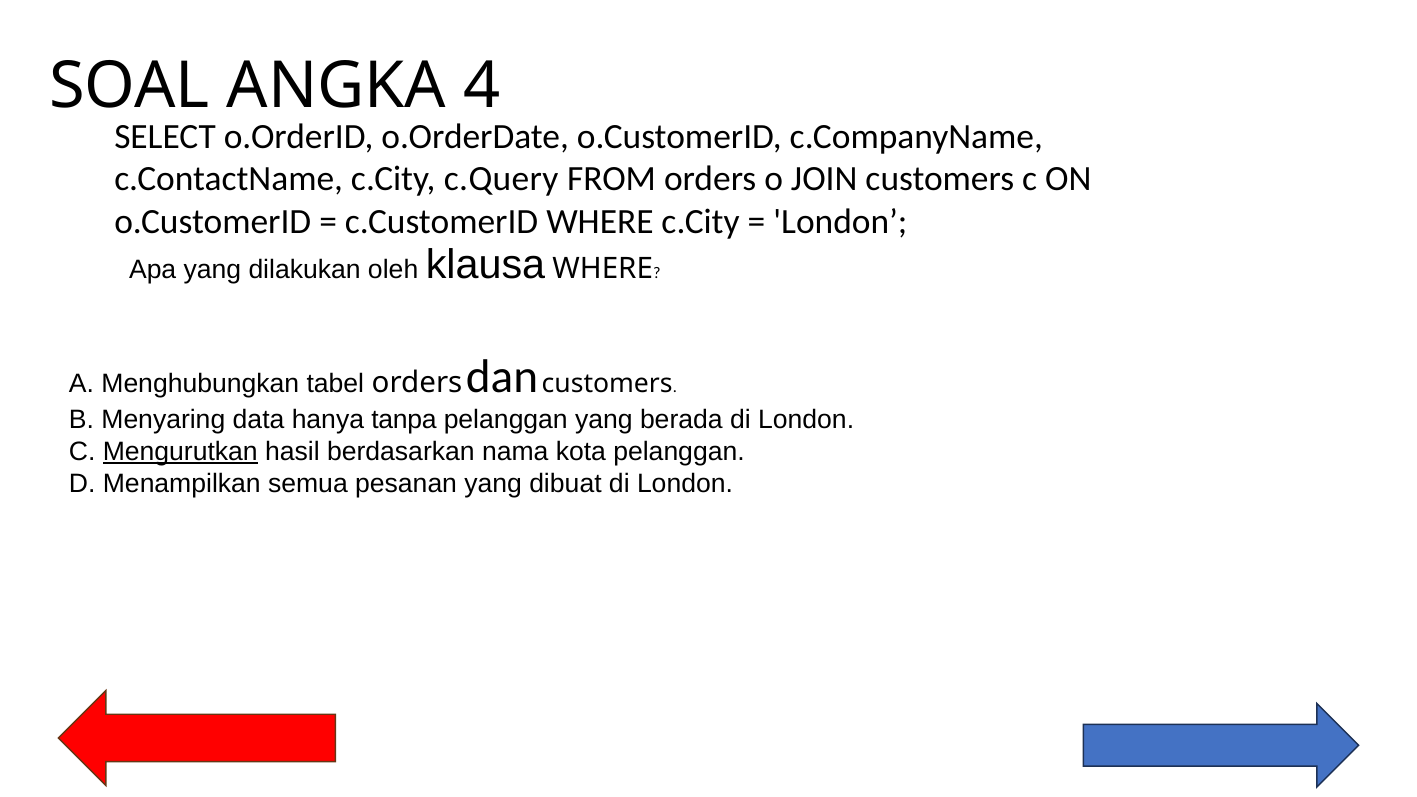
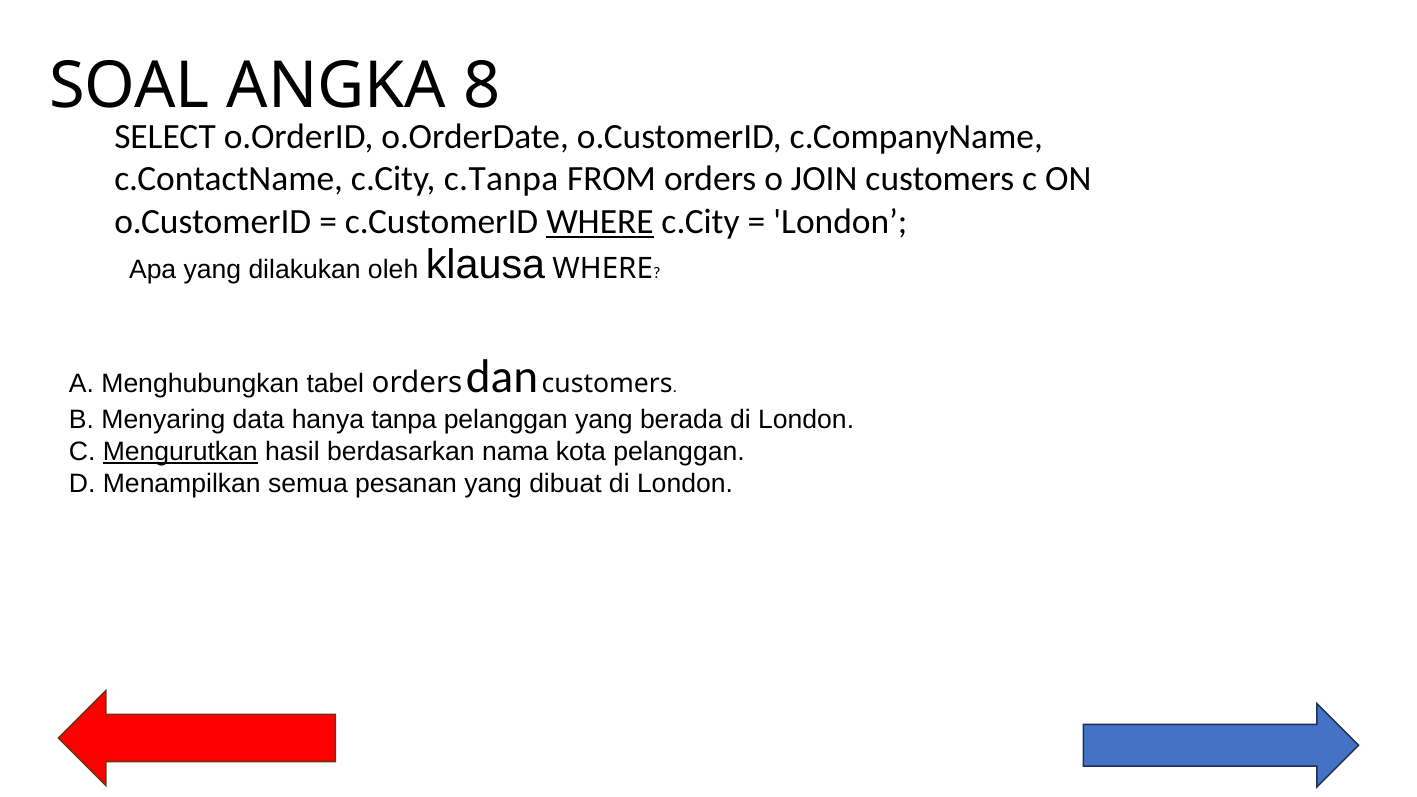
4: 4 -> 8 (482, 87)
c.Query: c.Query -> c.Tanpa (501, 179)
WHERE underline: none -> present (600, 222)
